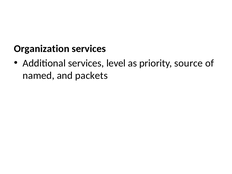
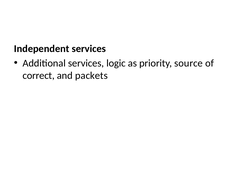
Organization: Organization -> Independent (42, 49)
level: level -> logic (116, 63)
named: named -> correct (39, 75)
